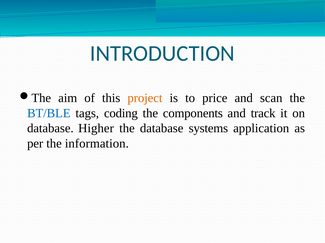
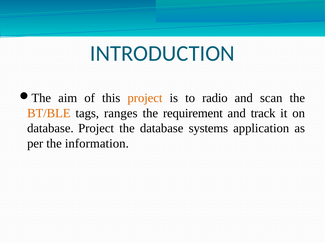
price: price -> radio (215, 98)
BT/BLE colour: blue -> orange (49, 114)
coding: coding -> ranges (121, 114)
components: components -> requirement (193, 114)
database Higher: Higher -> Project (96, 129)
